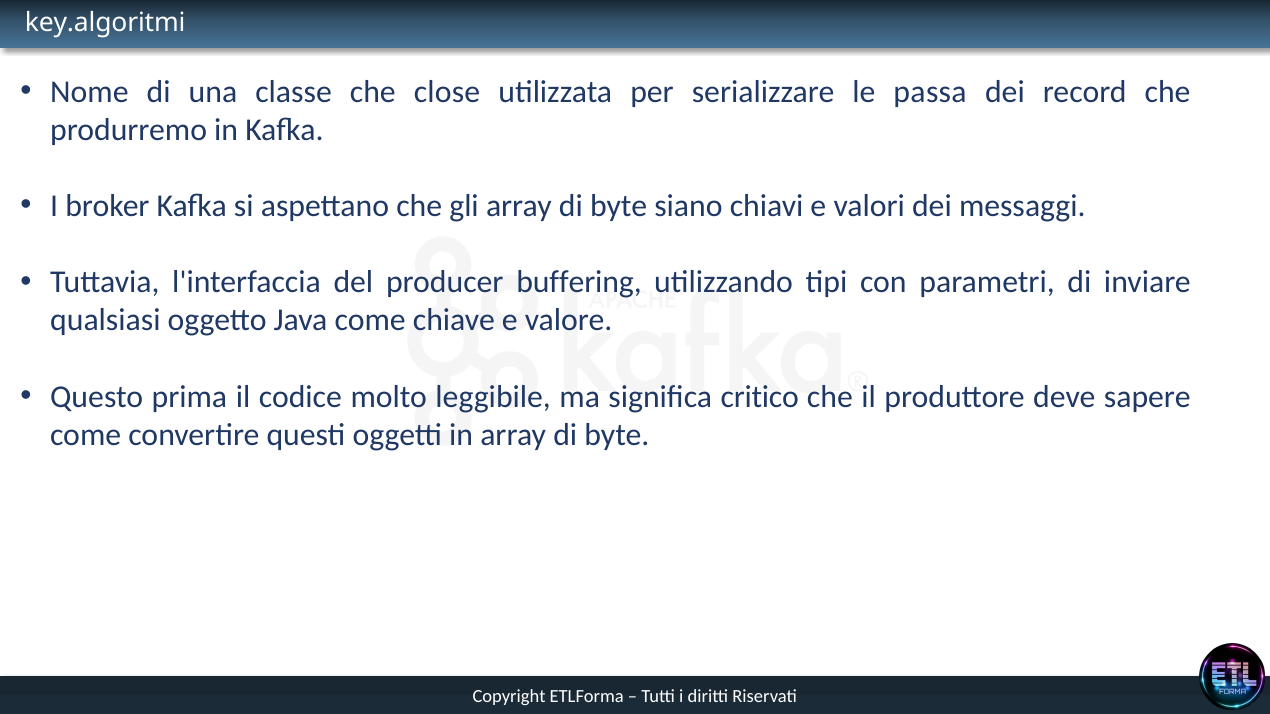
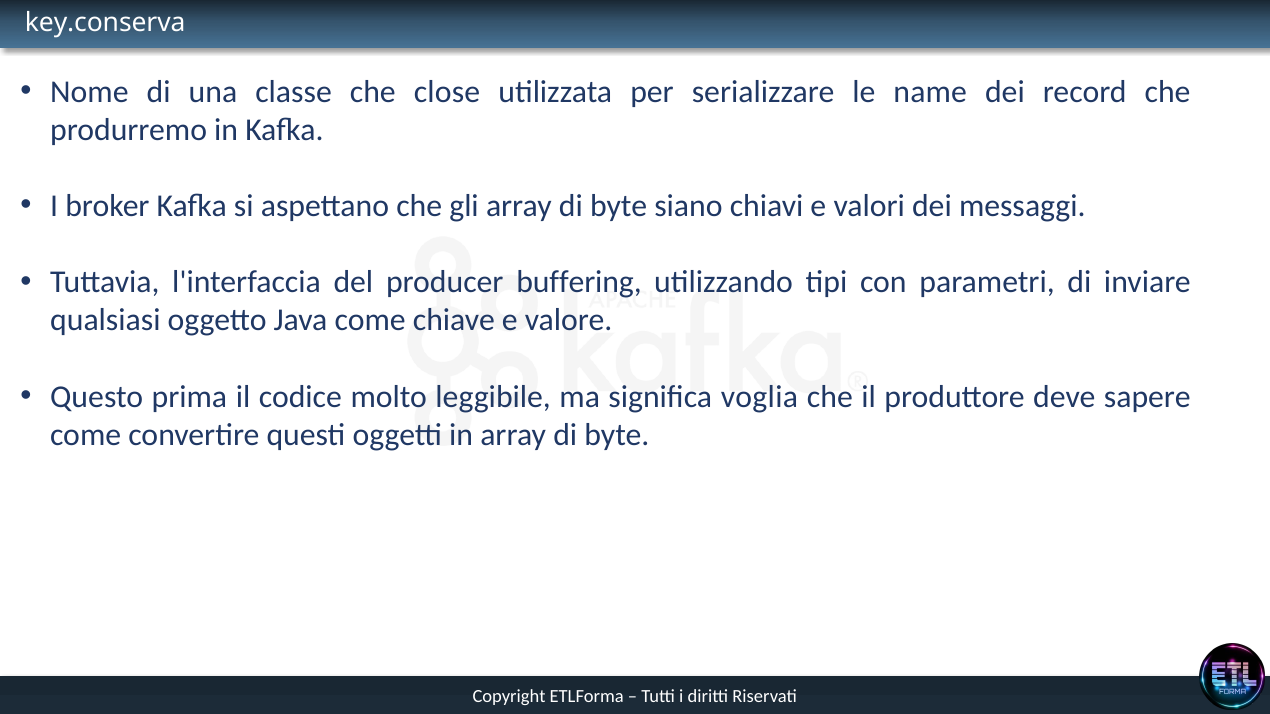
key.algoritmi: key.algoritmi -> key.conserva (105, 23)
passa: passa -> name (930, 92)
critico: critico -> voglia (759, 397)
